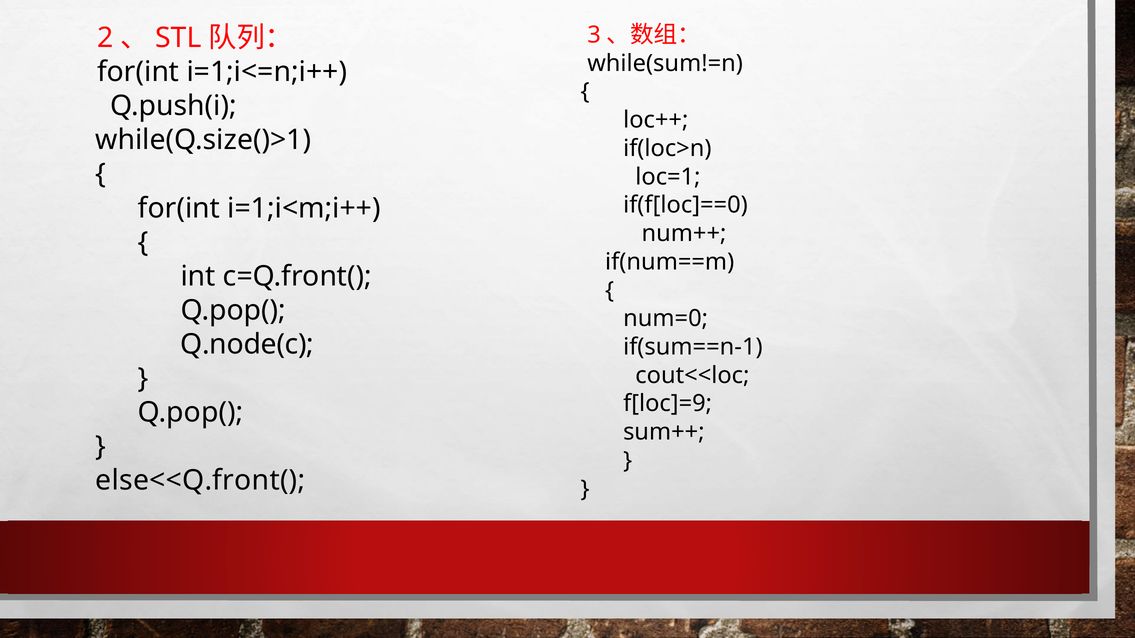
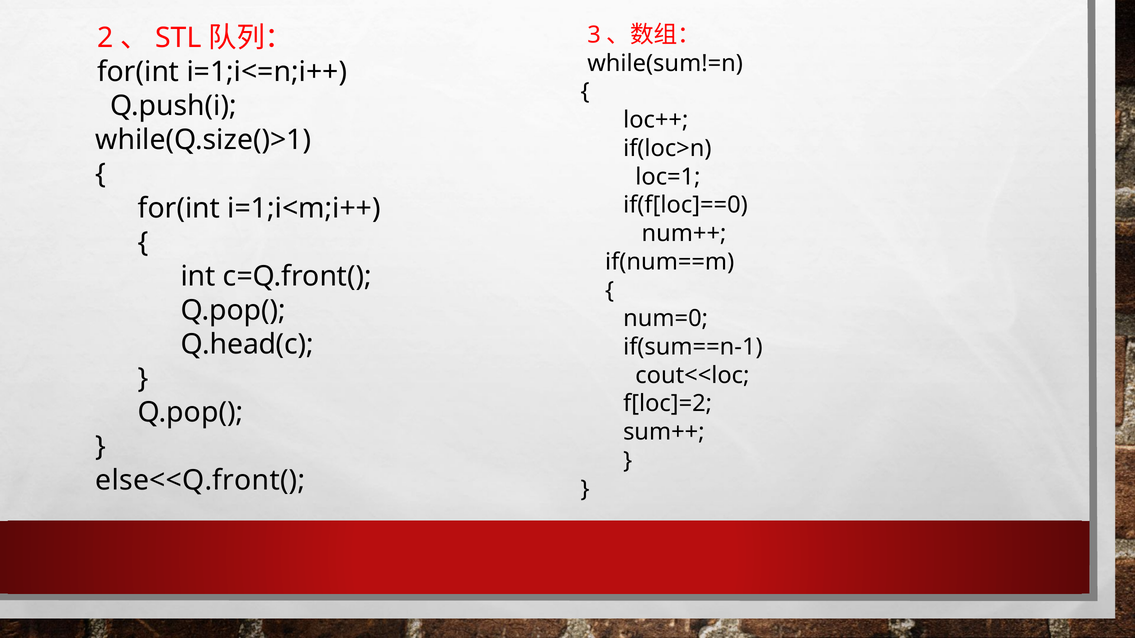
Q.node(c: Q.node(c -> Q.head(c (247, 345)
f[loc]=9: f[loc]=9 -> f[loc]=2 (668, 404)
